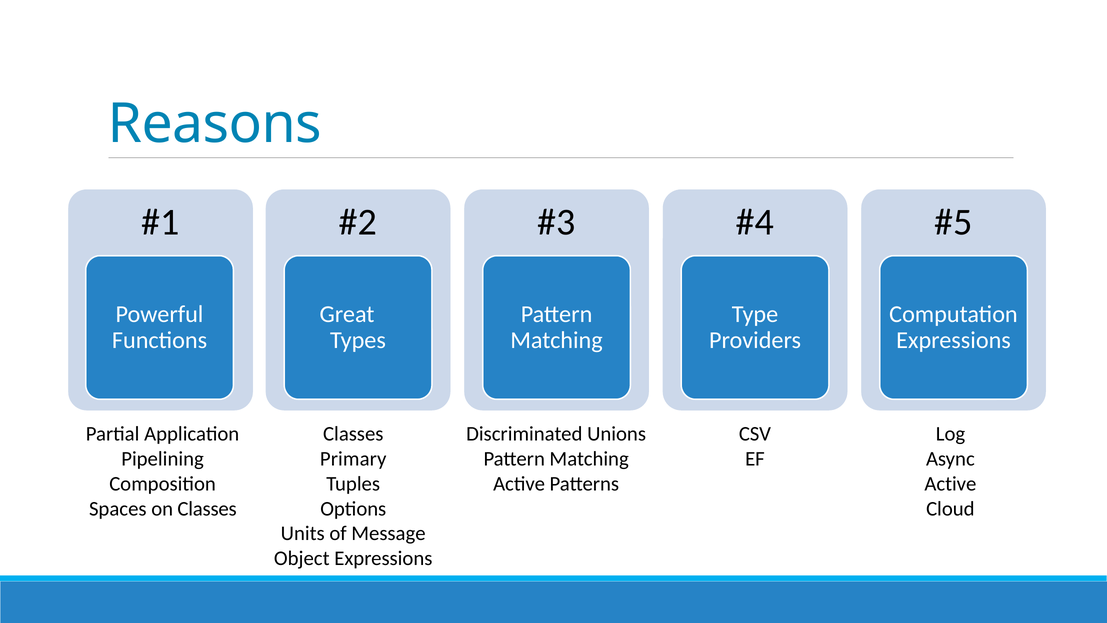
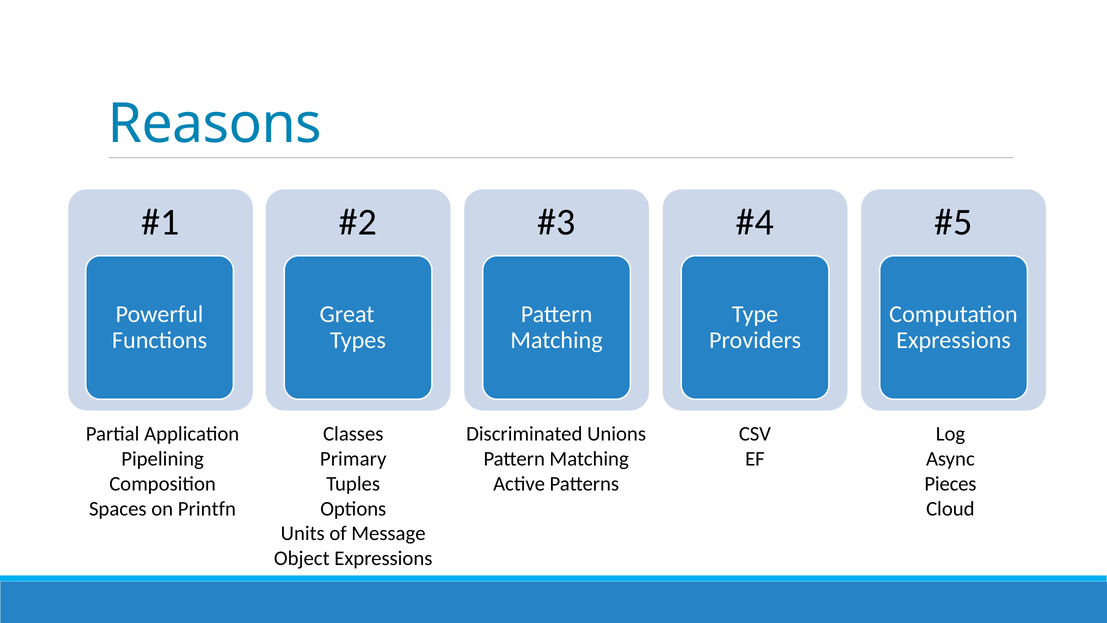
Active: Active -> Pieces (950, 483)
on Classes: Classes -> Printfn (207, 508)
